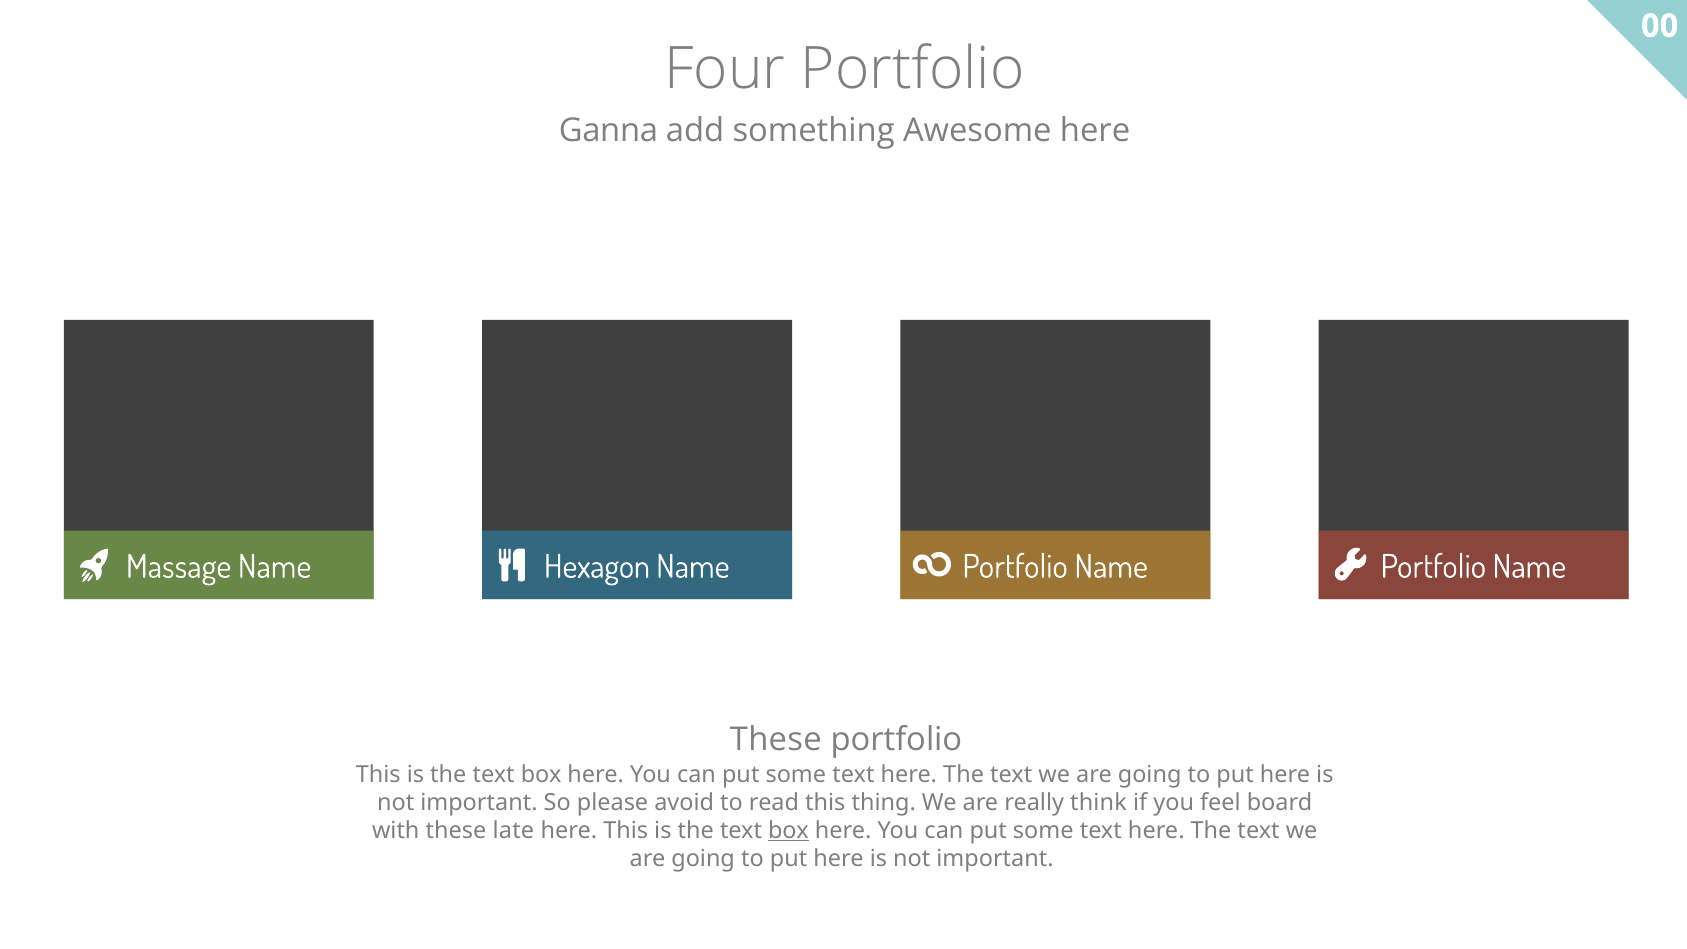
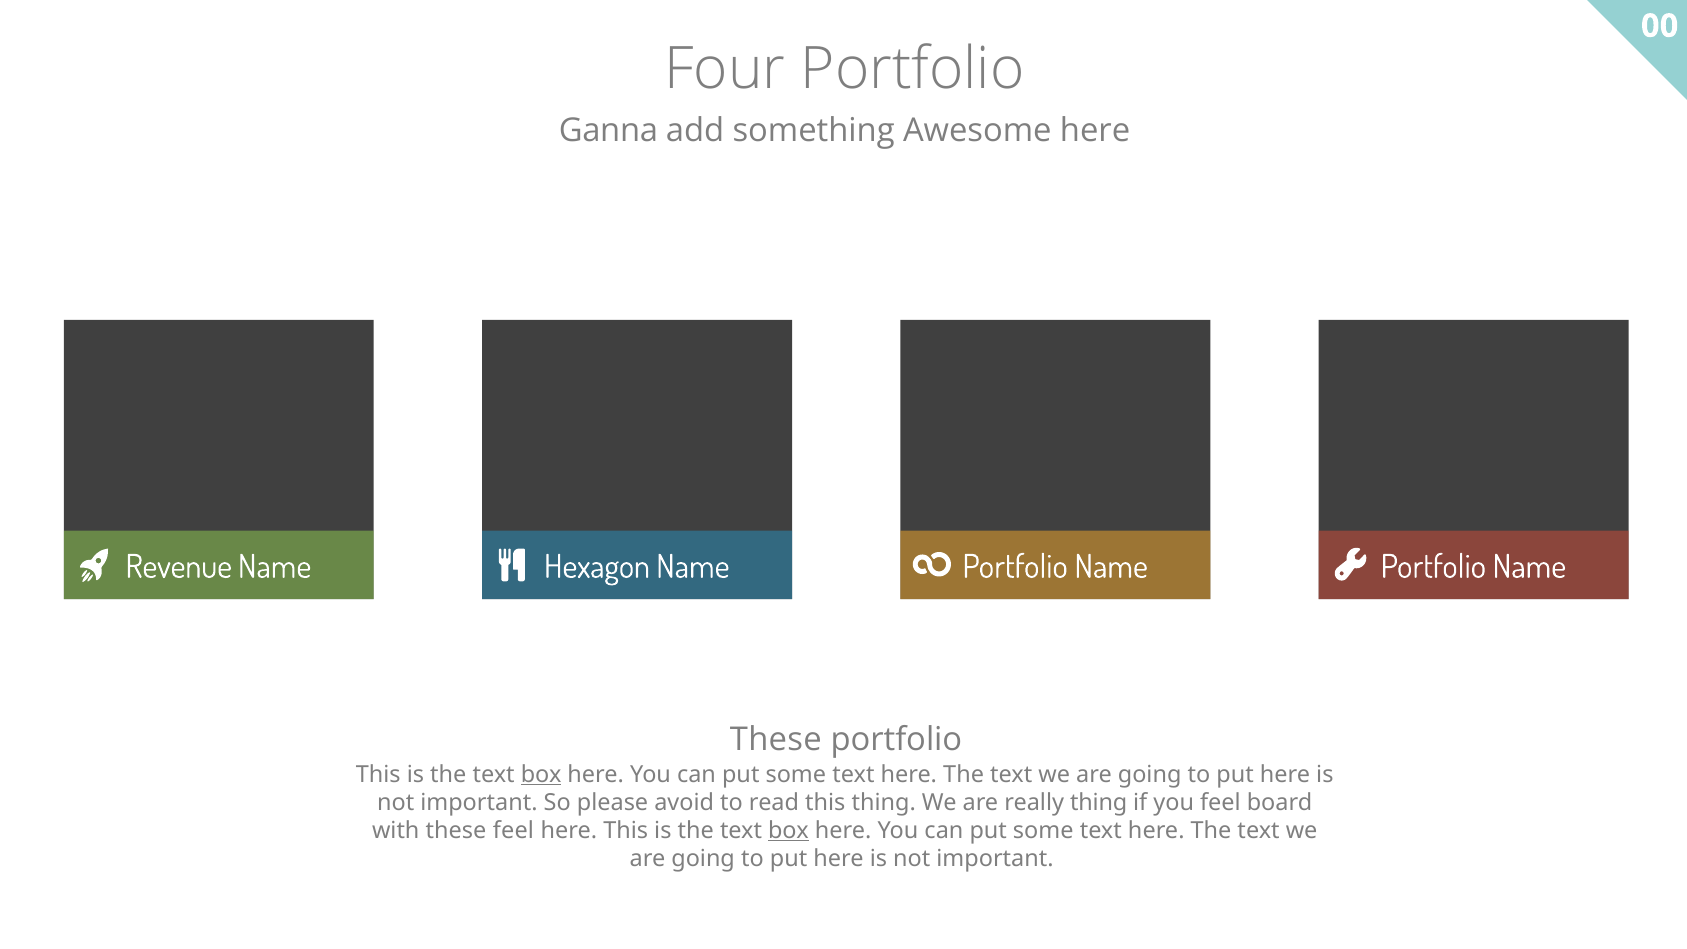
Massage: Massage -> Revenue (179, 567)
box underline: none -> present (541, 774)
really think: think -> thing (1099, 802)
these late: late -> feel (513, 831)
